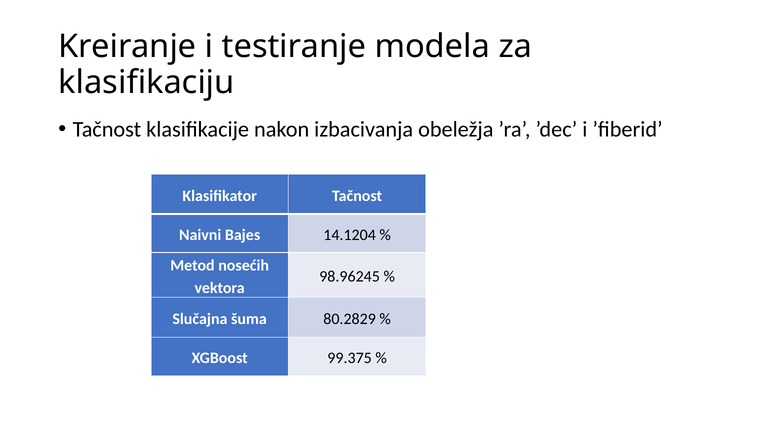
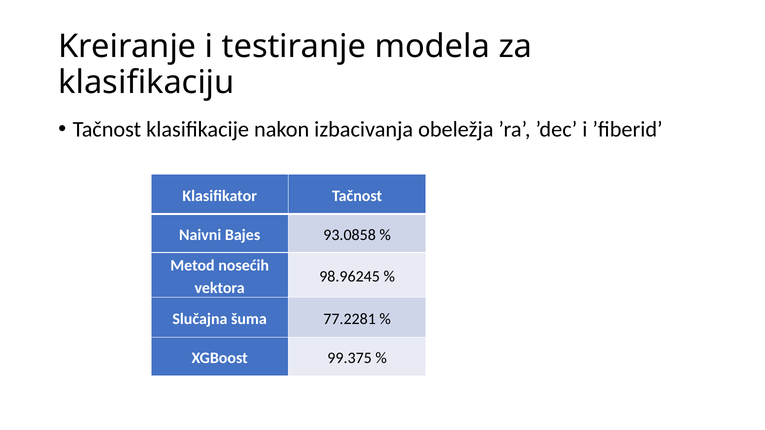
14.1204: 14.1204 -> 93.0858 (350, 235)
80.2829: 80.2829 -> 77.2281 (350, 319)
